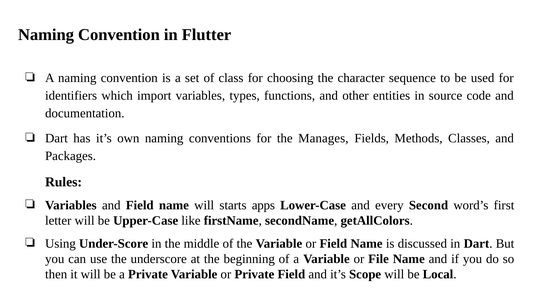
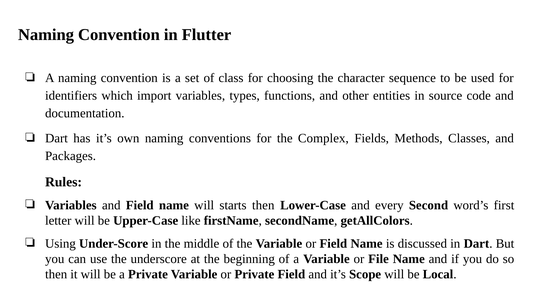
Manages: Manages -> Complex (323, 138)
starts apps: apps -> then (263, 205)
